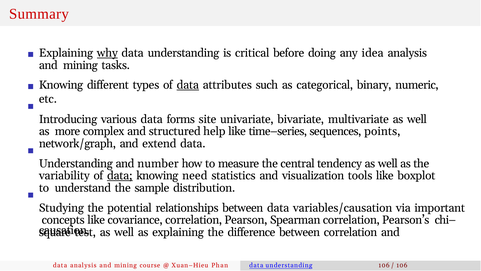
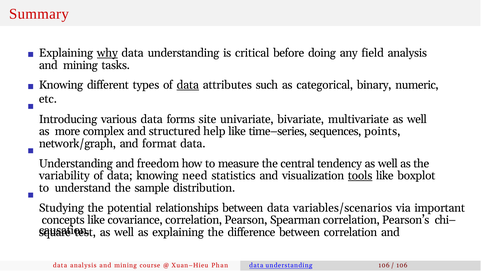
idea: idea -> field (373, 53)
extend: extend -> format (159, 143)
number: number -> freedom (158, 163)
data underline: present -> none (120, 176)
tools underline: none -> present (360, 176)
variables/causation: variables/causation -> variables/scenarios (343, 208)
